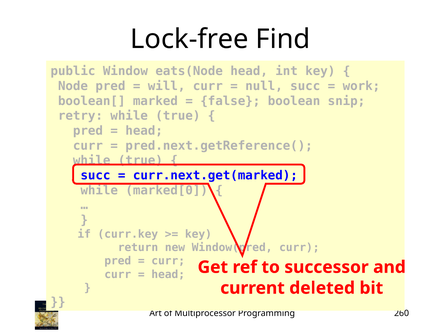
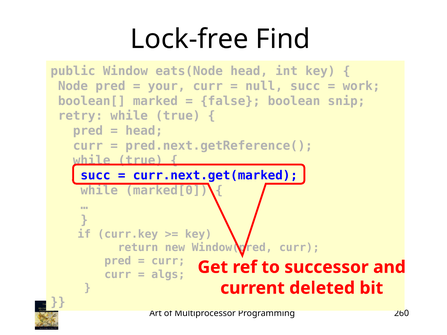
will: will -> your (167, 86)
head: head -> algs (168, 275)
